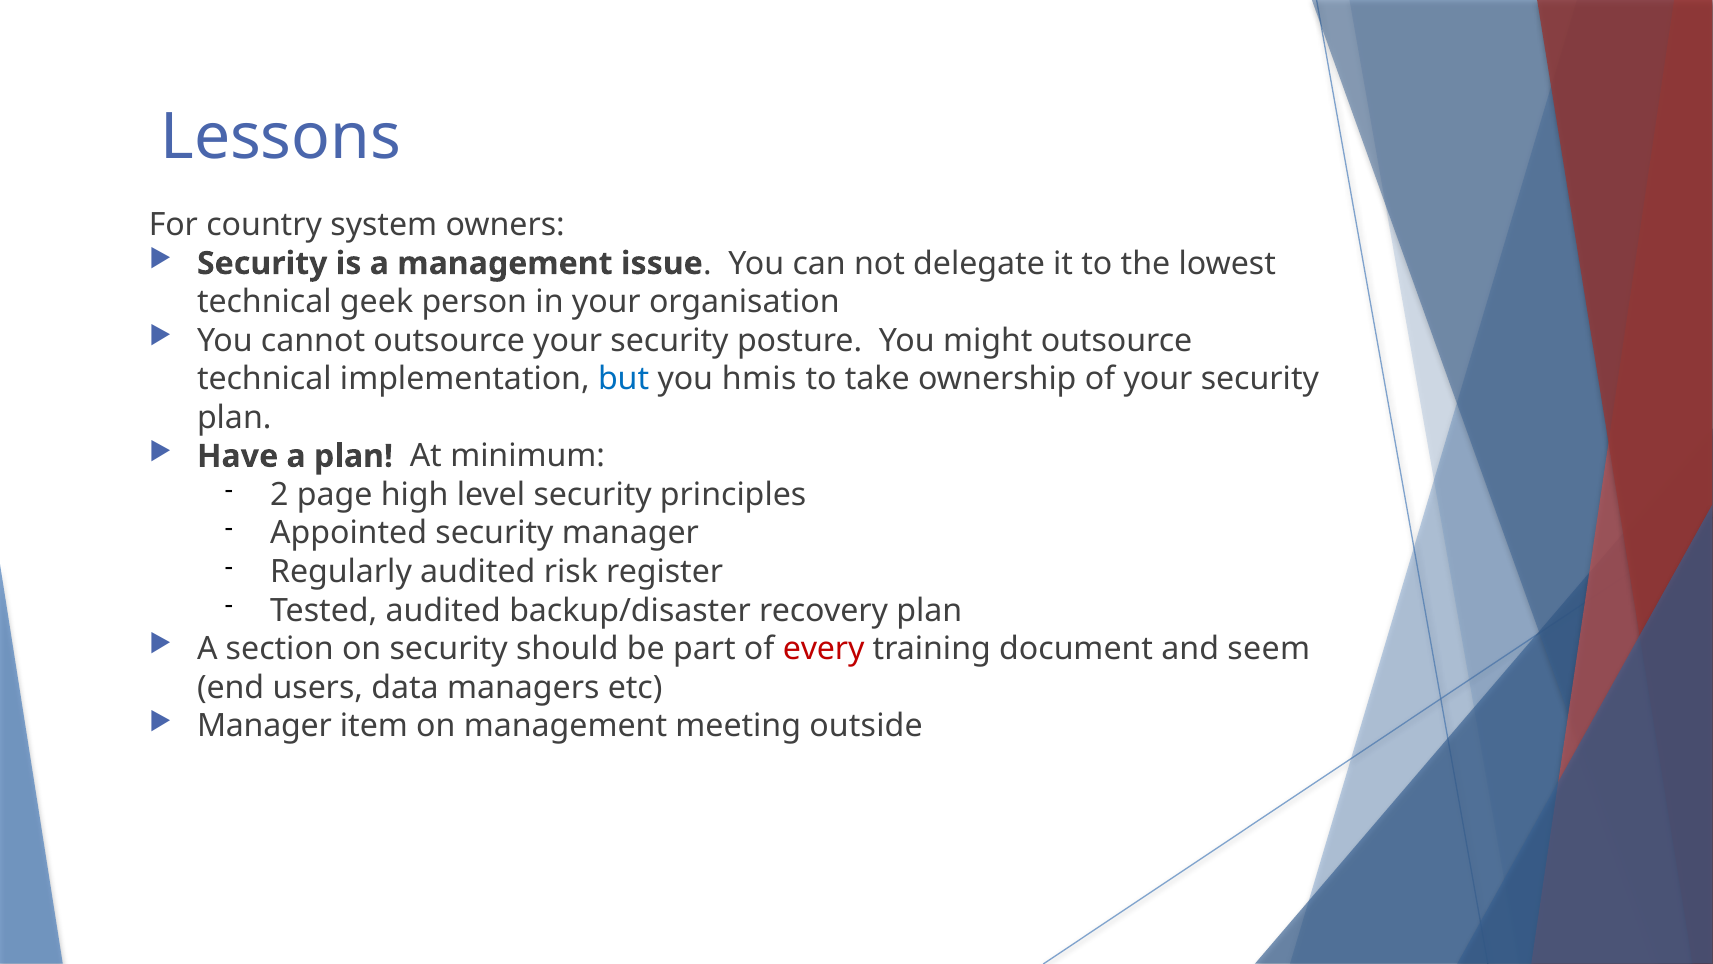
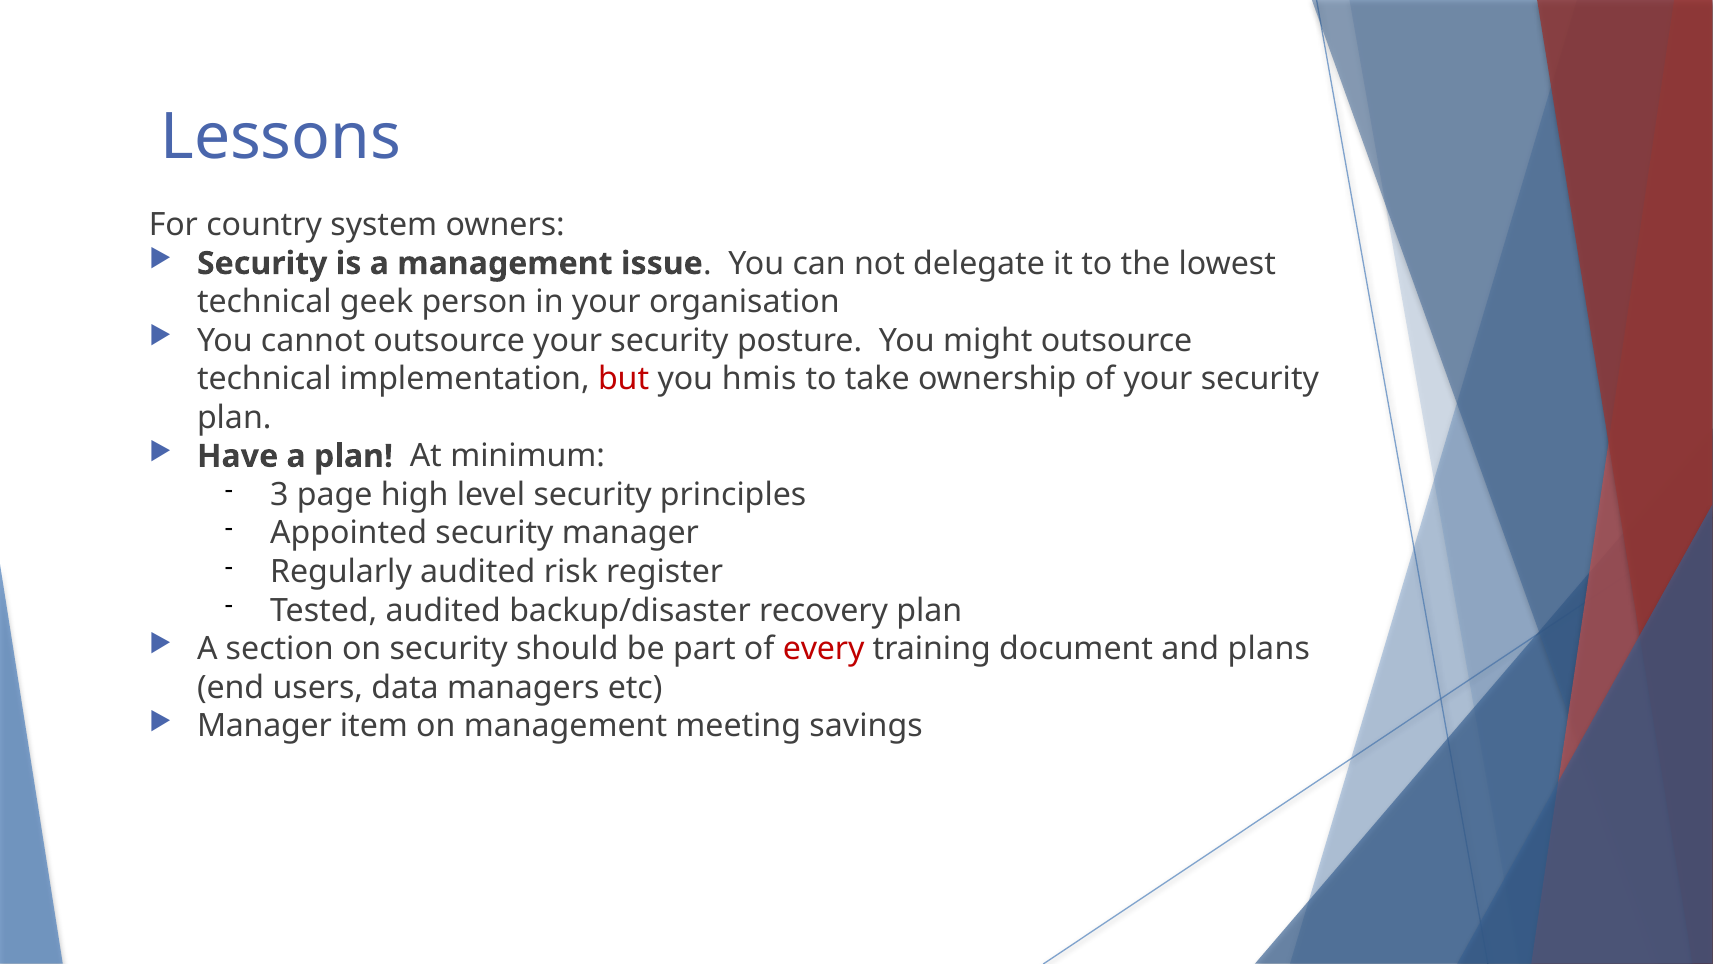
but colour: blue -> red (624, 379)
2: 2 -> 3 (279, 495)
seem: seem -> plans (1269, 649)
outside: outside -> savings (866, 726)
